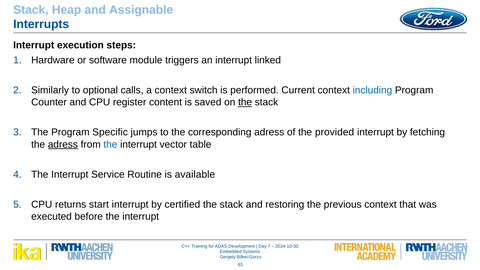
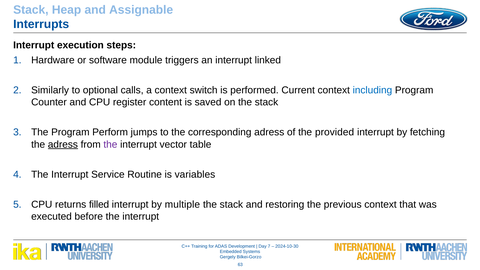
the underline: present -> none (245, 102)
Specific: Specific -> Perform (110, 132)
the colour: blue -> purple (110, 144)
available: available -> variables (195, 174)
start: start -> filled (99, 204)
certified: certified -> multiple (182, 204)
